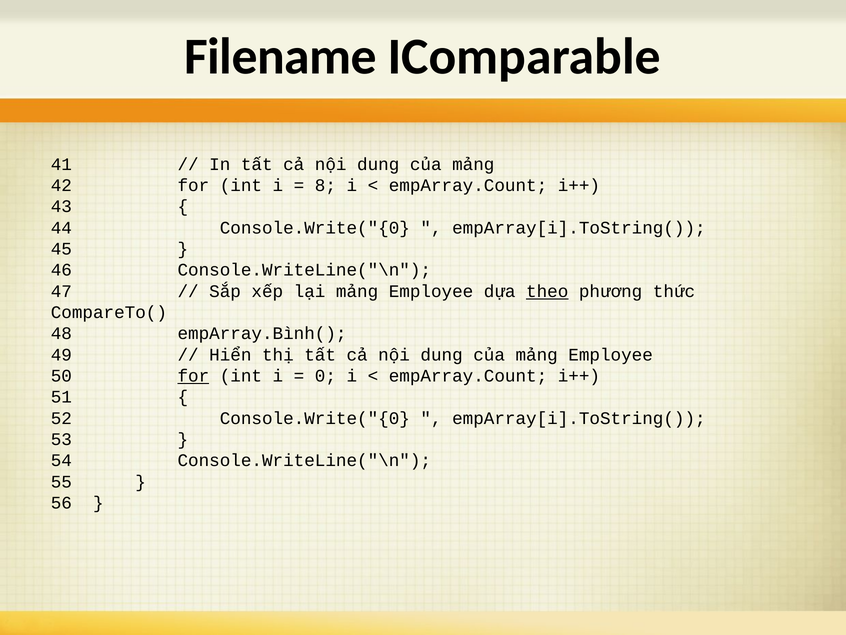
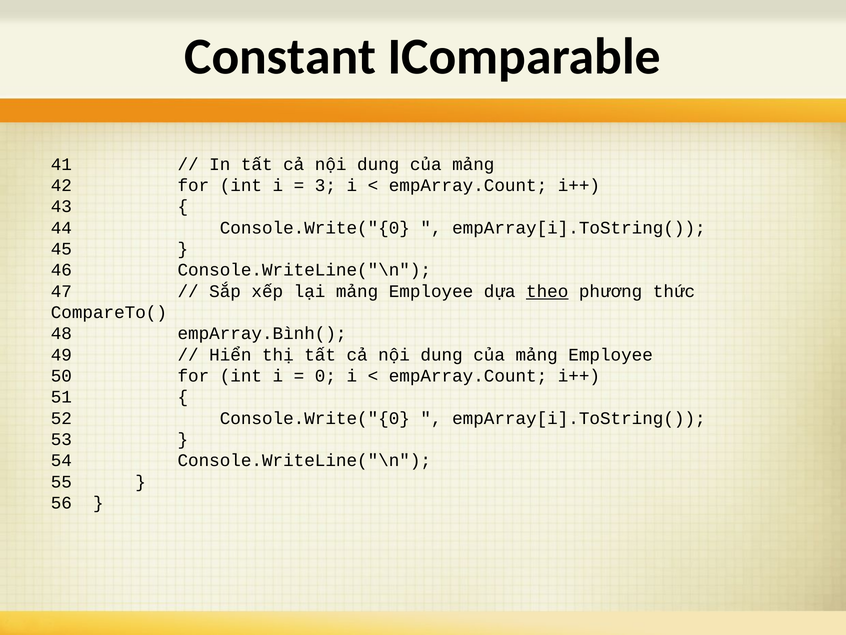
Filename: Filename -> Constant (280, 56)
8: 8 -> 3 (325, 185)
for underline: present -> none (193, 376)
